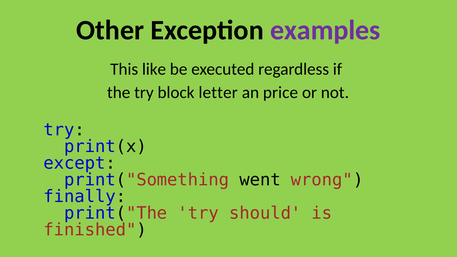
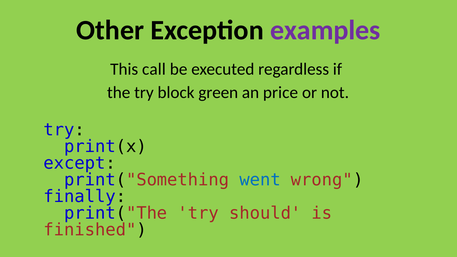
like: like -> call (154, 69)
letter: letter -> green (218, 92)
went colour: black -> blue (260, 180)
